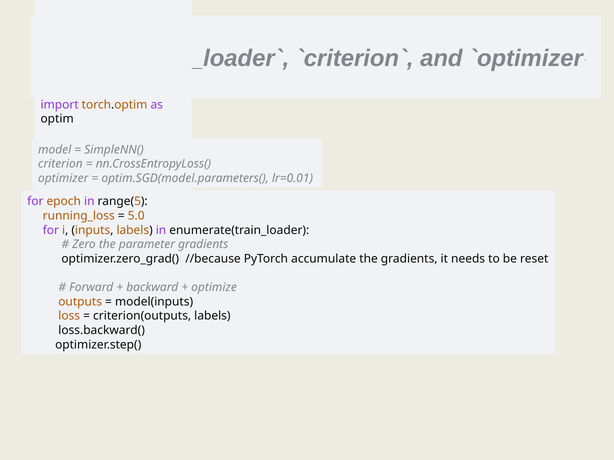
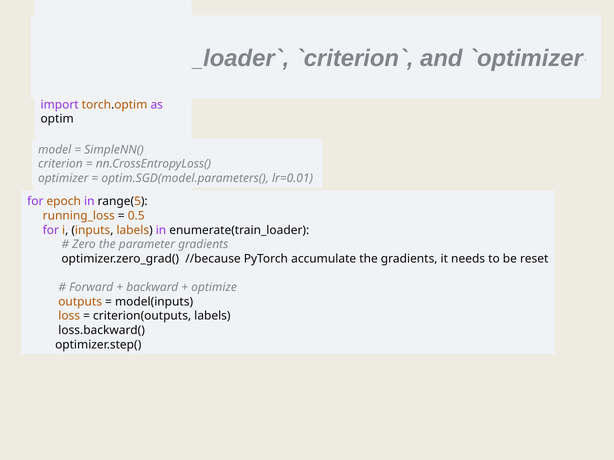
5.0: 5.0 -> 0.5 (136, 216)
